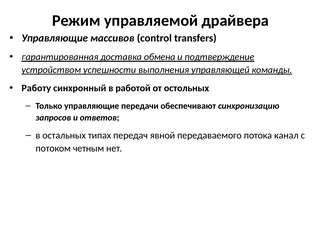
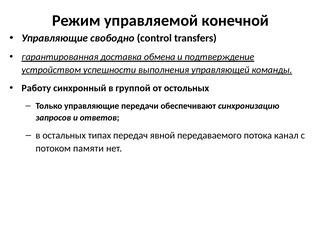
драйвера: драйвера -> конечной (235, 21)
массивов: массивов -> свободно (112, 38)
работой: работой -> группой (133, 88)
четным: четным -> памяти (88, 148)
